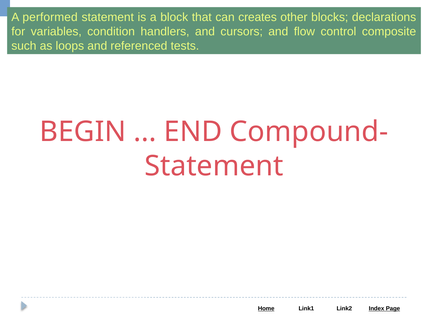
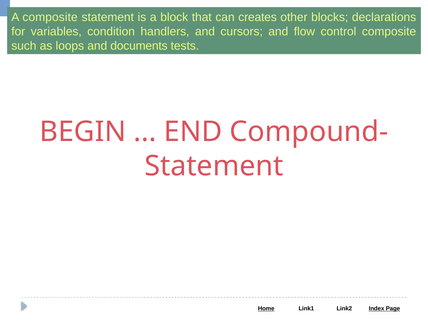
A performed: performed -> composite (50, 17)
referenced: referenced -> documents (139, 46)
